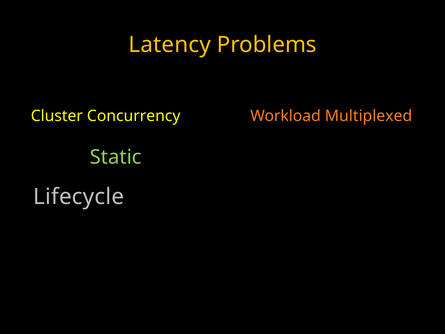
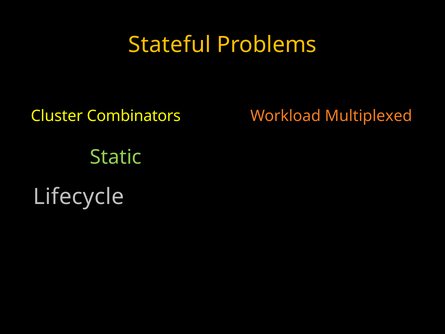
Latency: Latency -> Stateful (170, 45)
Concurrency: Concurrency -> Combinators (134, 116)
